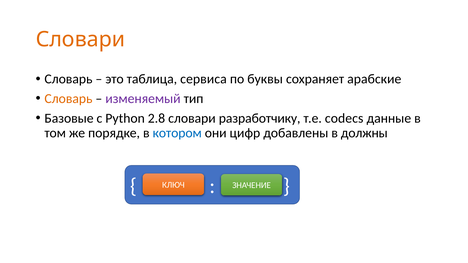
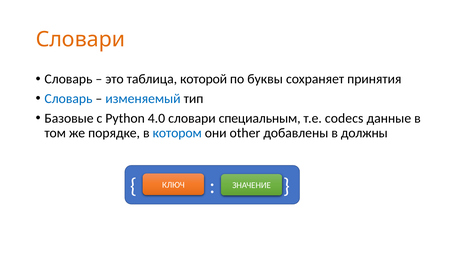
сервиса: сервиса -> которой (204, 79)
арабские: арабские -> принятия (374, 79)
Словарь colour: orange -> blue (68, 99)
изменяемый colour: purple -> blue (143, 99)
2.8: 2.8 -> 4.0 (156, 118)
разработчику: разработчику -> специальным (260, 118)
цифр: цифр -> other (245, 133)
